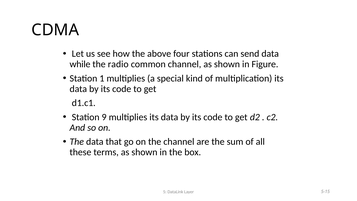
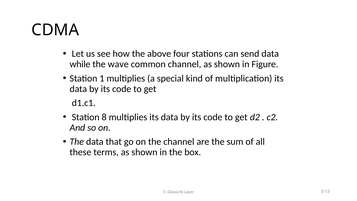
radio: radio -> wave (118, 64)
9: 9 -> 8 (104, 117)
